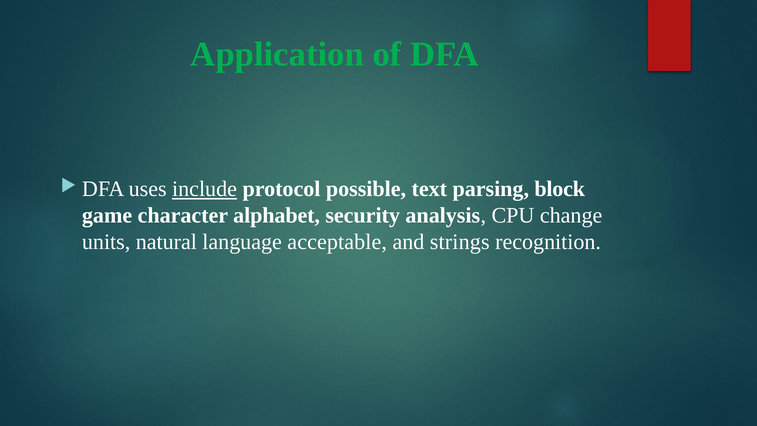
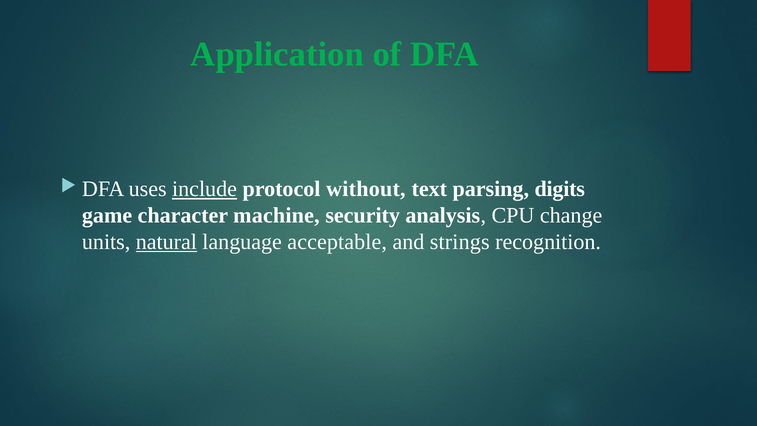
possible: possible -> without (366, 189)
block: block -> digits (560, 189)
alphabet: alphabet -> machine (276, 216)
natural underline: none -> present (166, 242)
